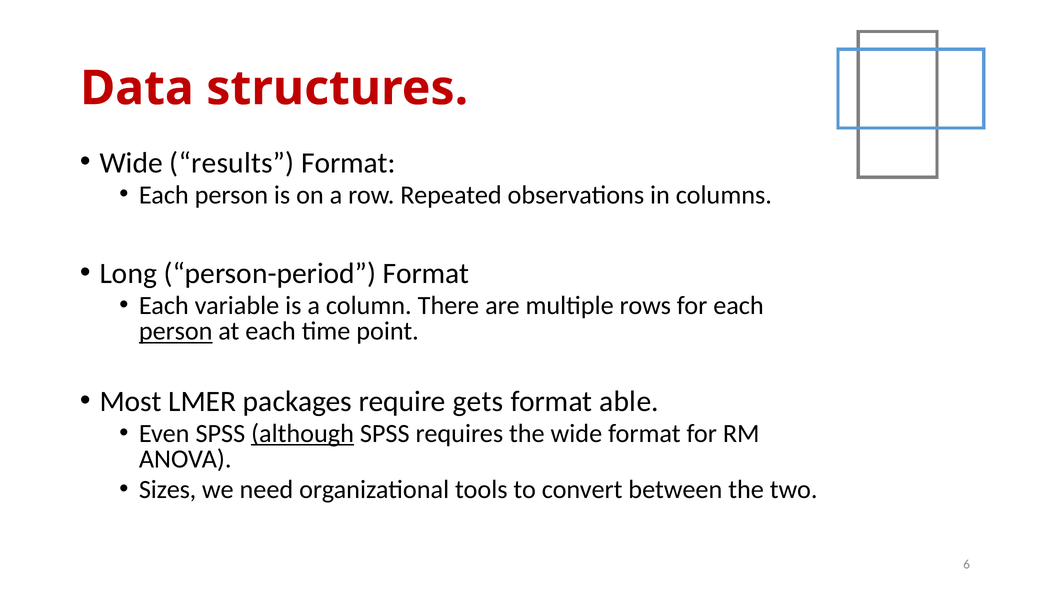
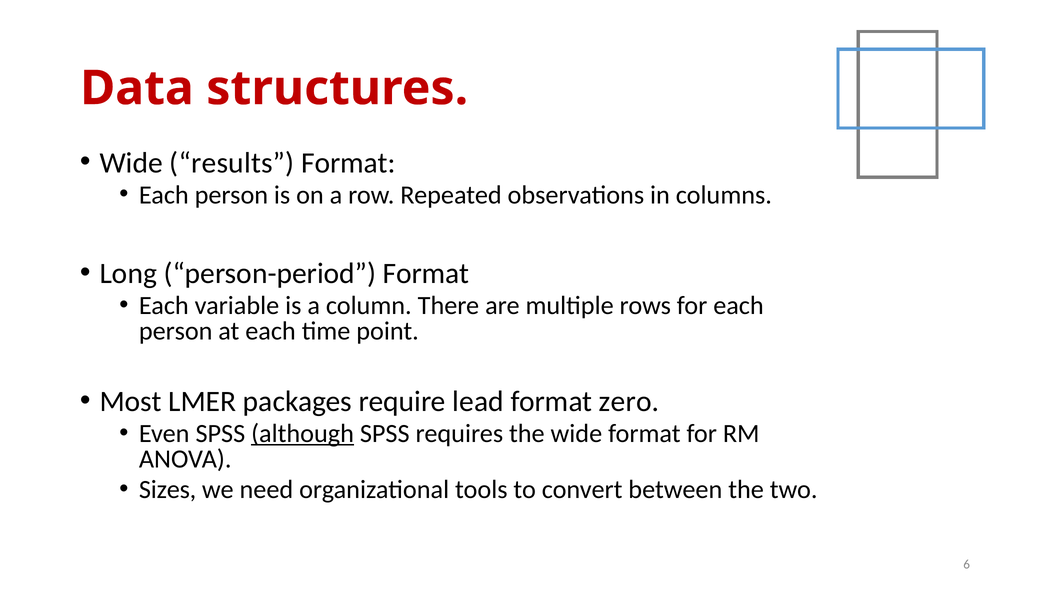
person underline: present -> none (176, 331)
gets: gets -> lead (478, 401)
able: able -> zero (629, 401)
